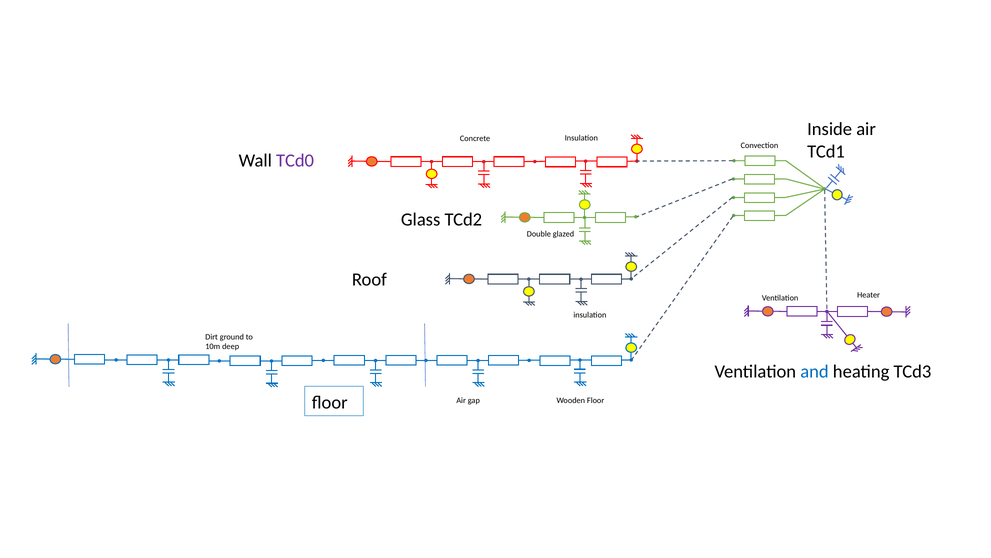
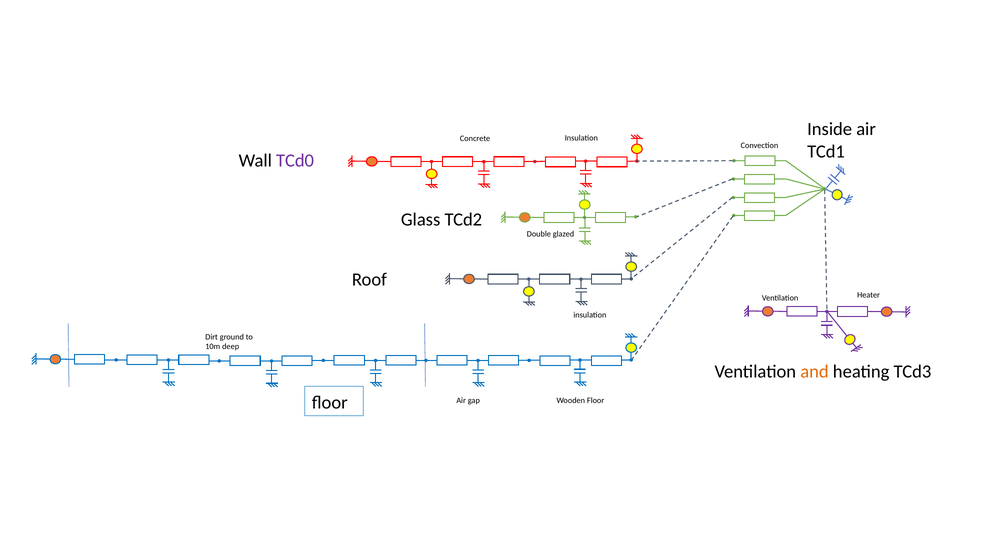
and colour: blue -> orange (815, 371)
